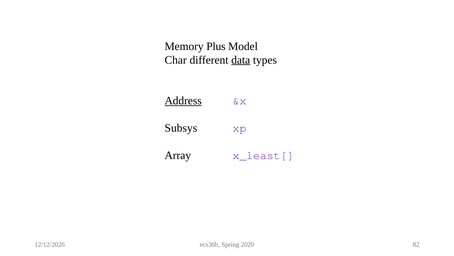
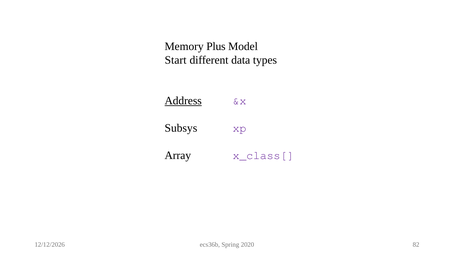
Char: Char -> Start (176, 60)
data underline: present -> none (241, 60)
x_least[: x_least[ -> x_class[ (263, 155)
